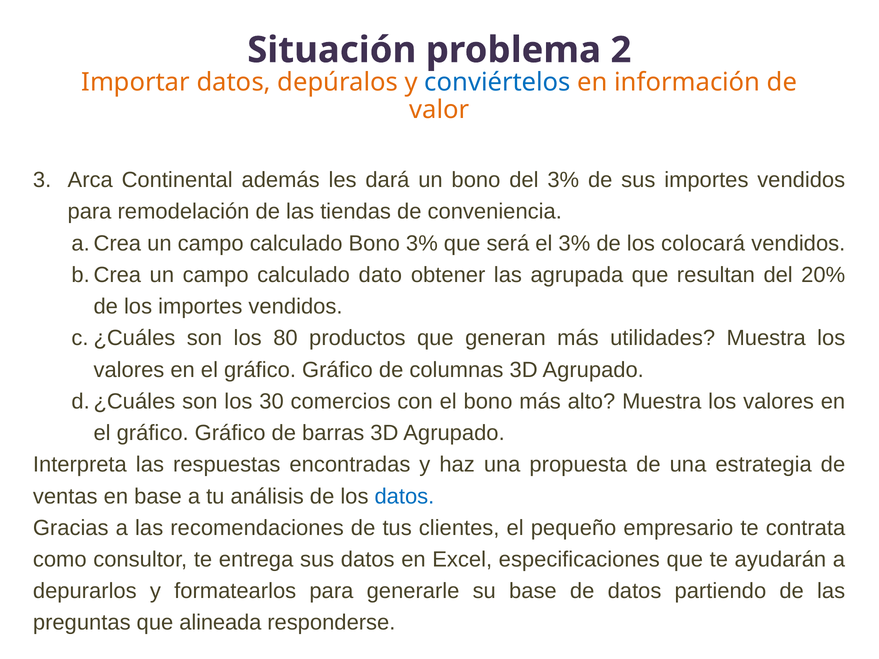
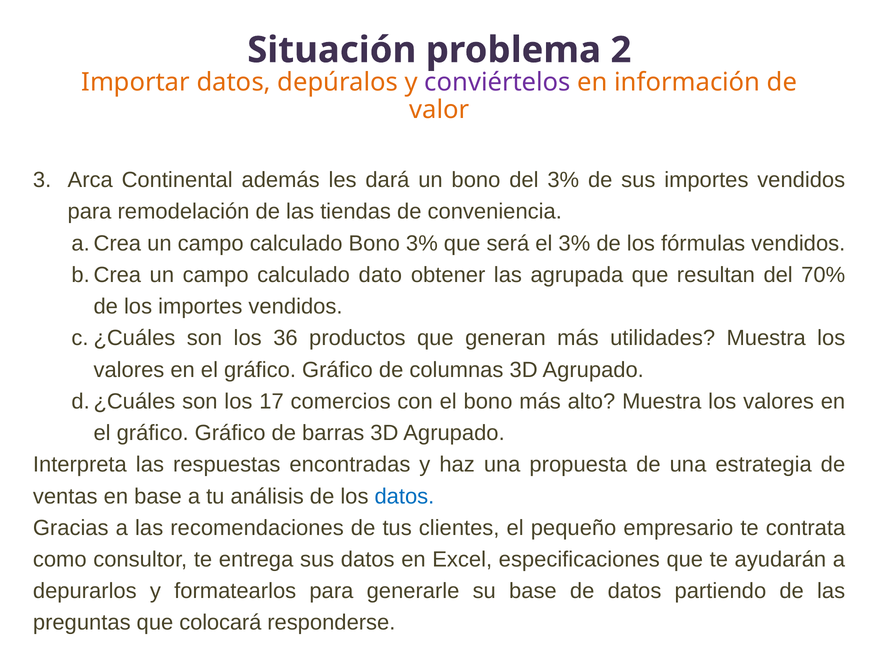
conviértelos colour: blue -> purple (498, 82)
colocará: colocará -> fórmulas (703, 243)
20%: 20% -> 70% (823, 275)
80: 80 -> 36 (285, 338)
30: 30 -> 17 (272, 402)
alineada: alineada -> colocará (220, 623)
